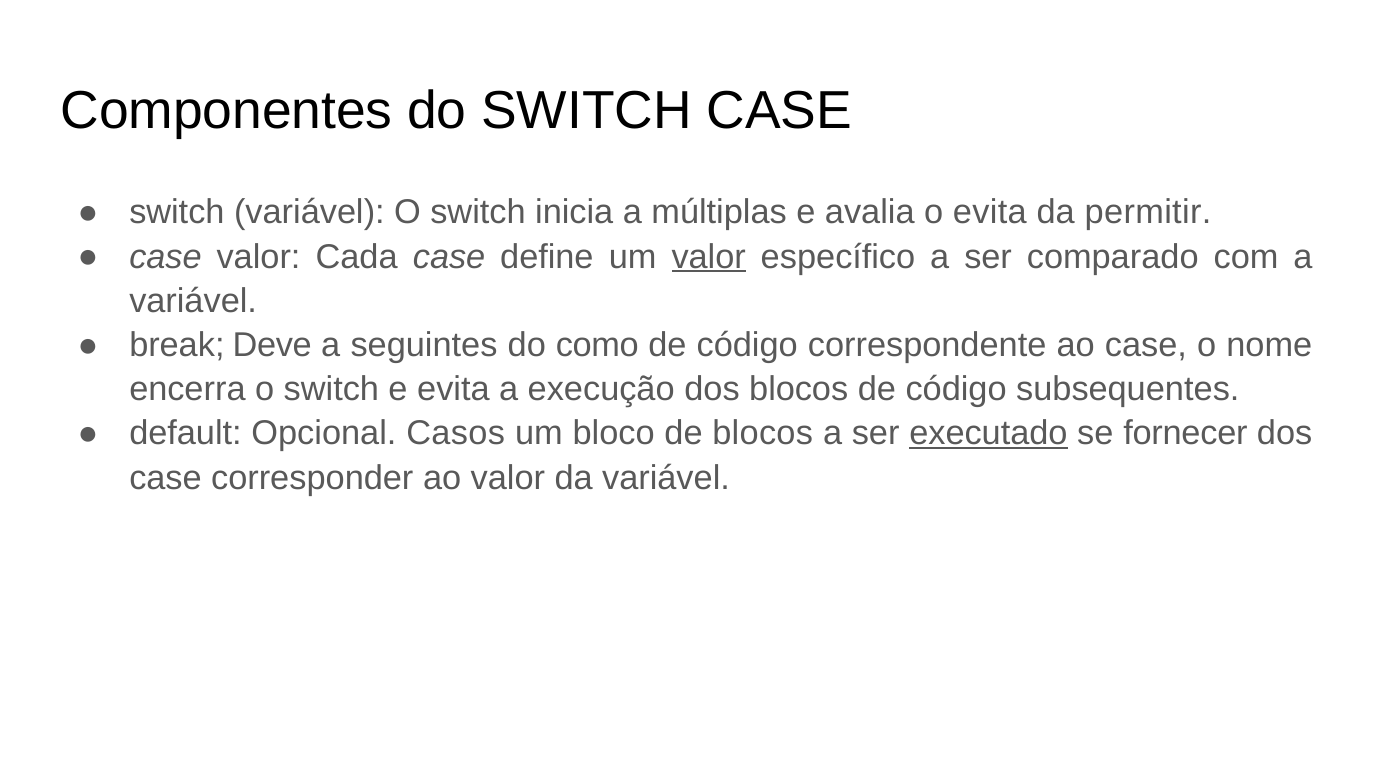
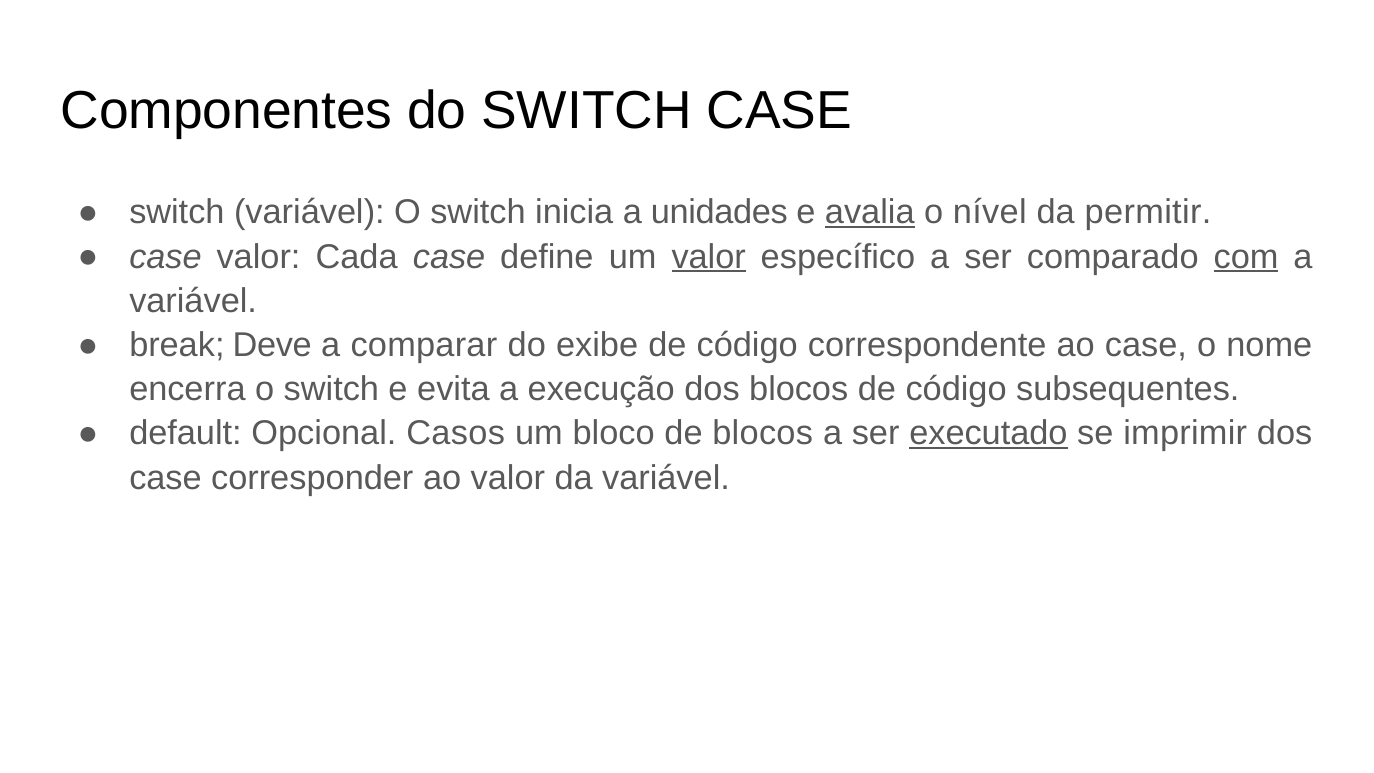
múltiplas: múltiplas -> unidades (719, 212)
avalia underline: none -> present (870, 212)
o evita: evita -> nível (990, 212)
com underline: none -> present (1246, 257)
seguintes: seguintes -> comparar (424, 345)
como: como -> exibe (597, 345)
fornecer: fornecer -> imprimir (1185, 433)
